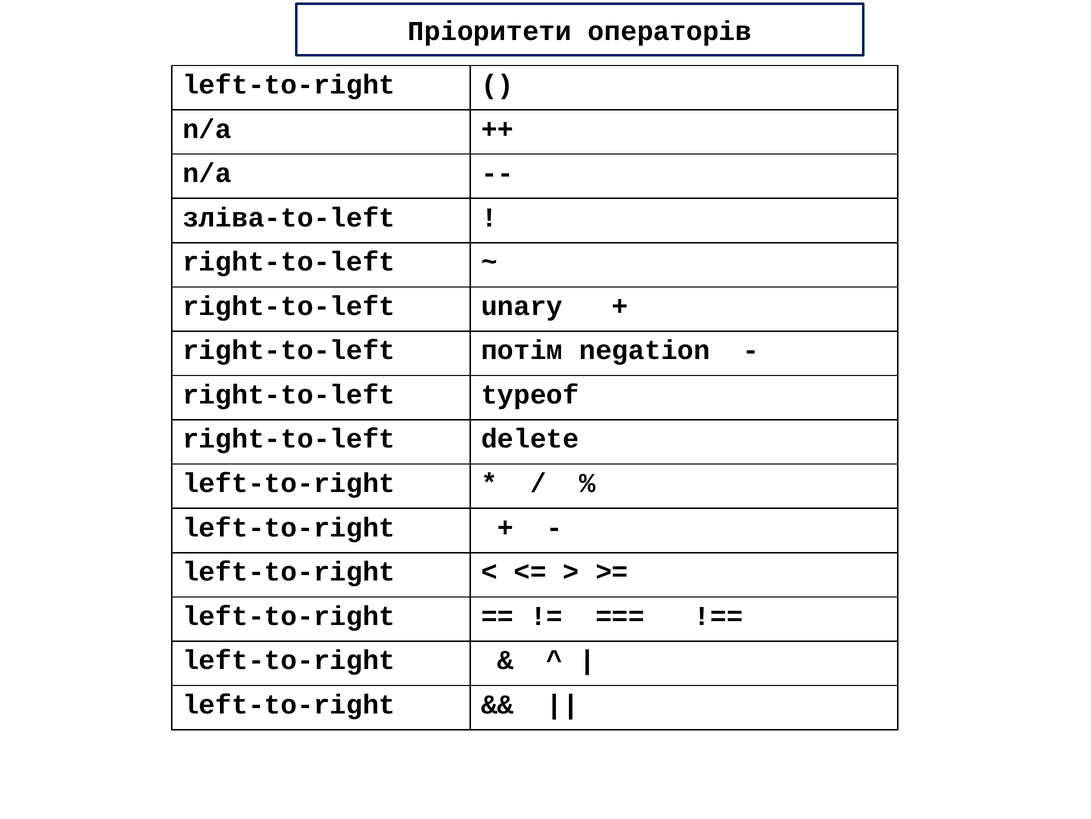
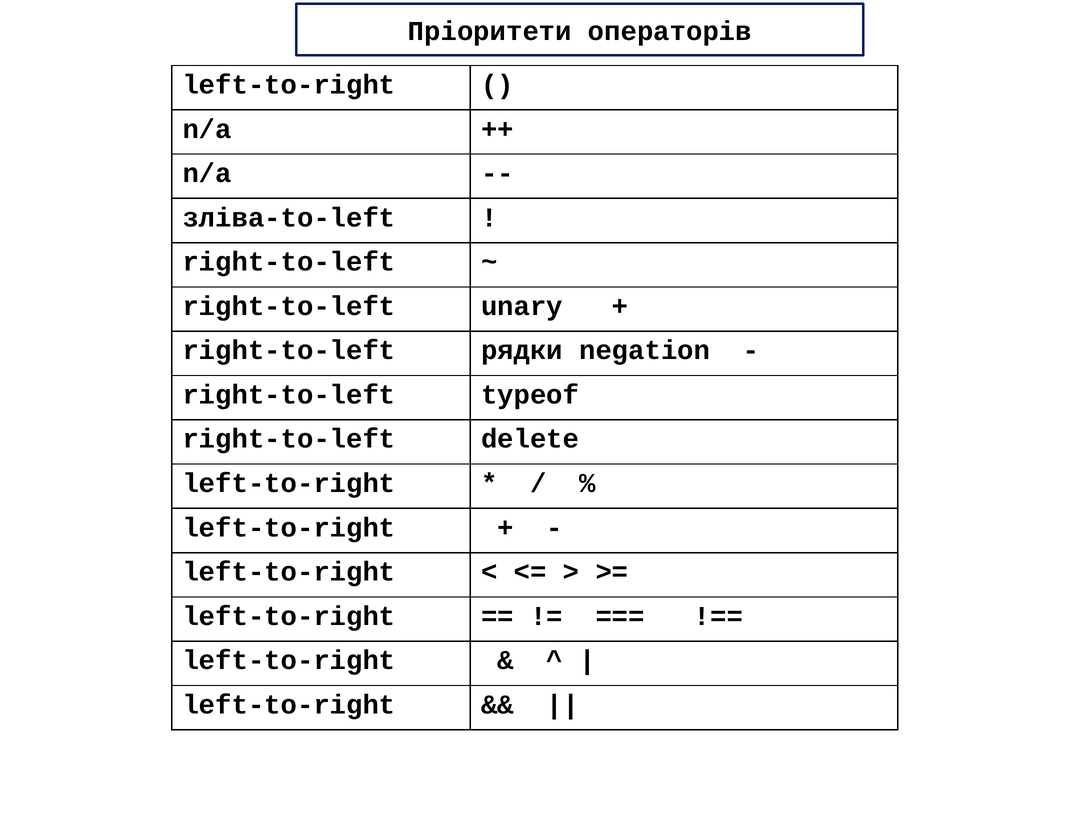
потім: потім -> рядки (522, 350)
